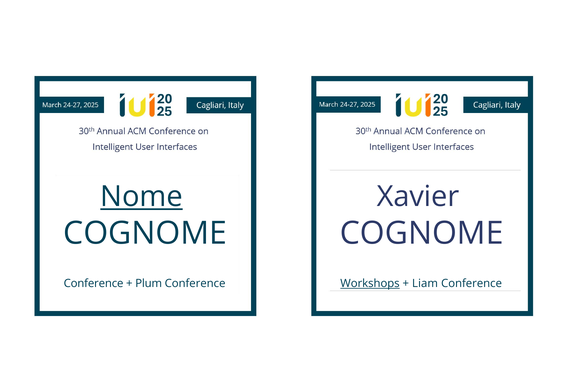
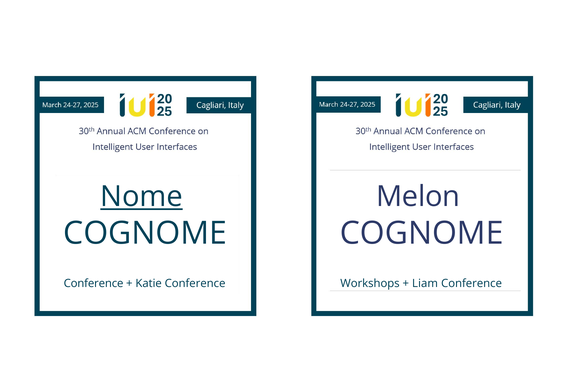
Xavier: Xavier -> Melon (418, 197)
Plum: Plum -> Katie (149, 284)
Workshops underline: present -> none (370, 284)
